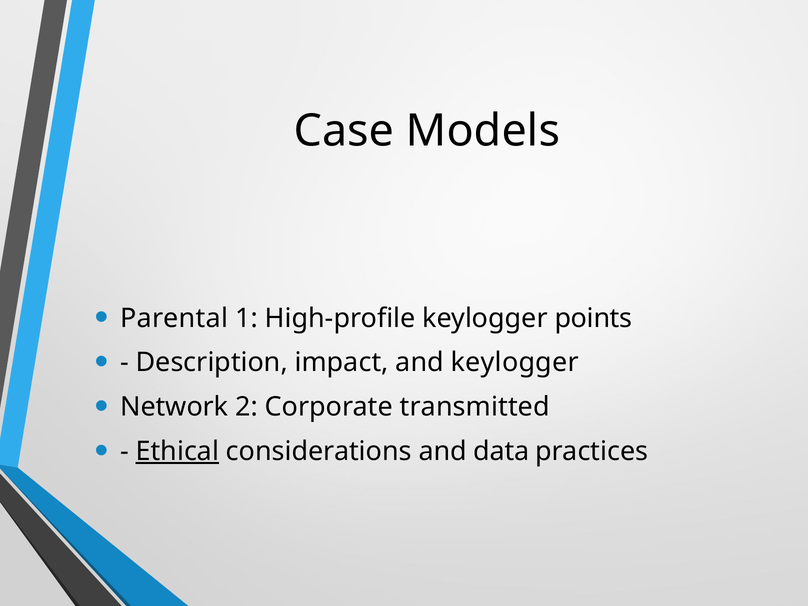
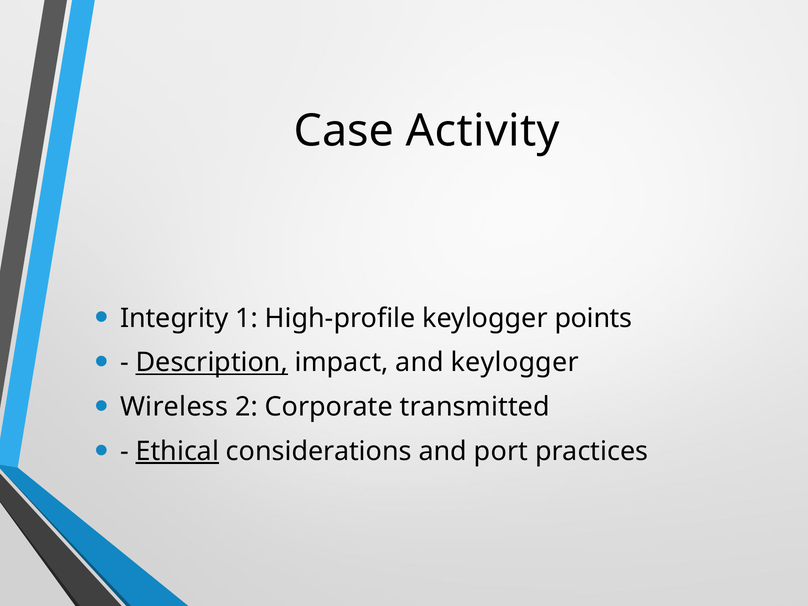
Models: Models -> Activity (483, 131)
Parental: Parental -> Integrity (174, 318)
Description underline: none -> present (212, 363)
Network: Network -> Wireless (174, 407)
data: data -> port (501, 451)
